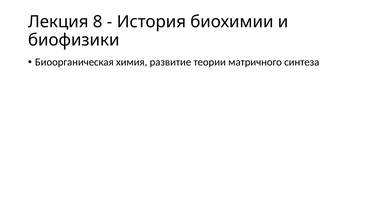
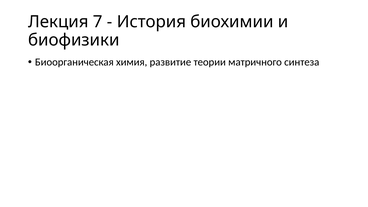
8: 8 -> 7 (98, 22)
